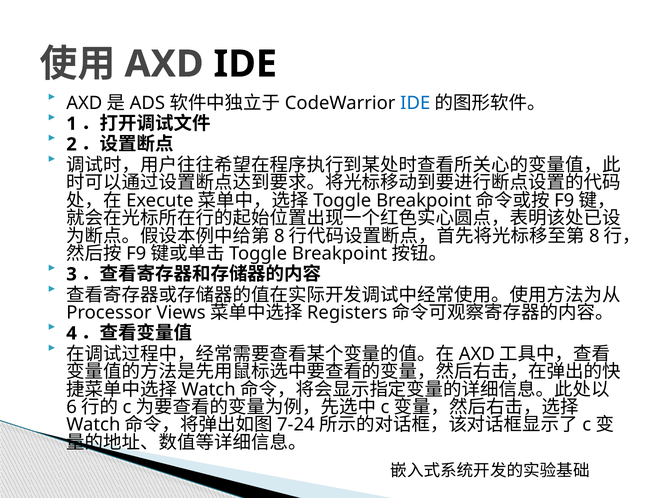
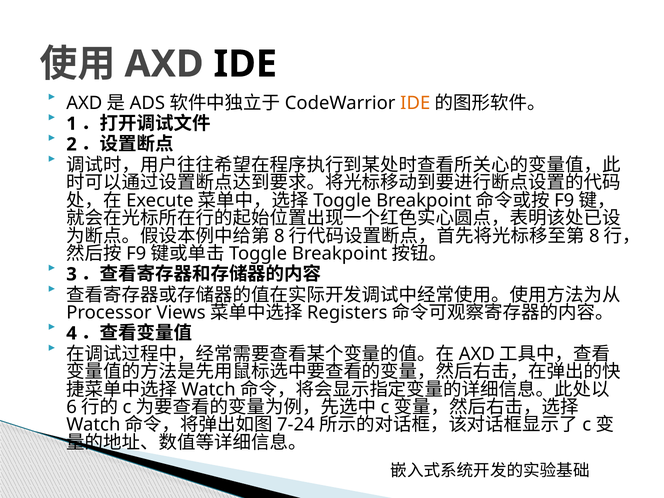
IDE colour: blue -> orange (415, 103)
